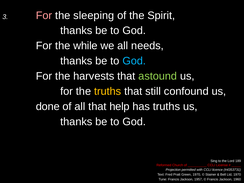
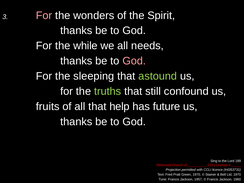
sleeping: sleeping -> wonders (94, 15)
God colour: light blue -> pink (134, 61)
harvests: harvests -> sleeping (94, 76)
truths colour: yellow -> light green (108, 91)
done: done -> fruits (48, 107)
has truths: truths -> future (167, 107)
